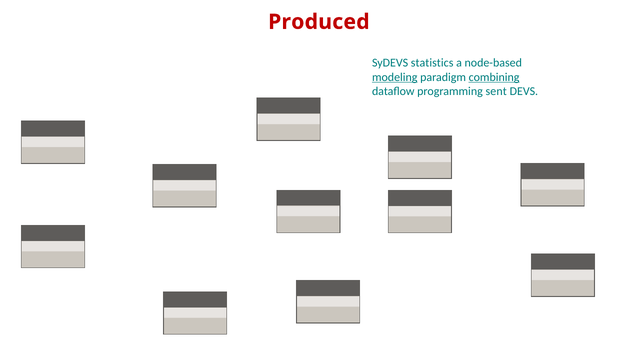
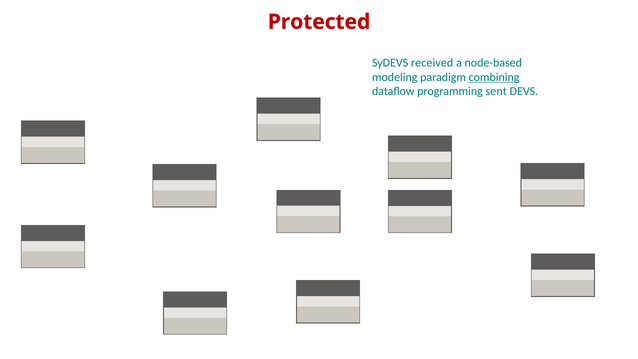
Produced: Produced -> Protected (319, 22)
statistics: statistics -> received (432, 63)
modeling underline: present -> none (395, 77)
